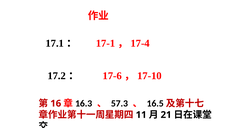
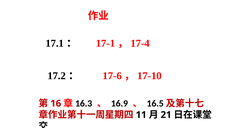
57.3: 57.3 -> 16.9 (119, 104)
